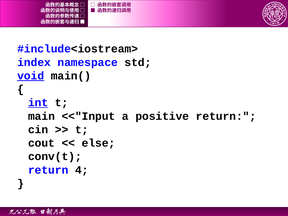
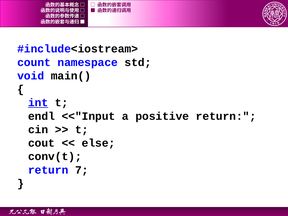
index: index -> count (34, 62)
void underline: present -> none (31, 76)
main: main -> endl (42, 116)
4: 4 -> 7 (82, 170)
